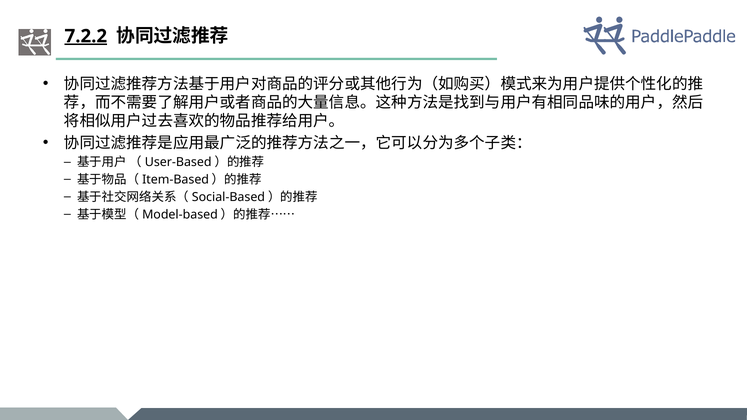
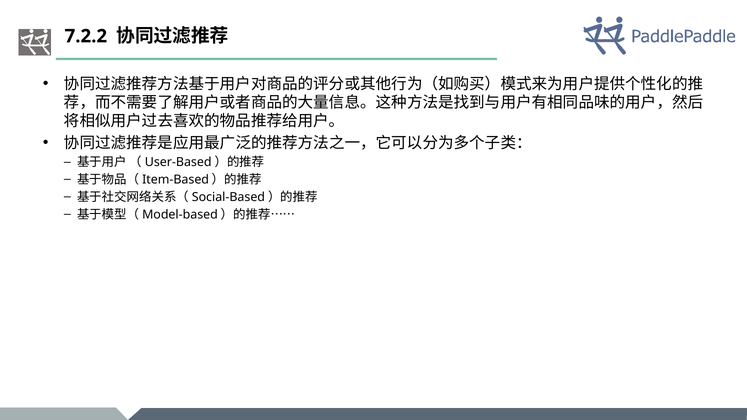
7.2.2 underline: present -> none (86, 36)
